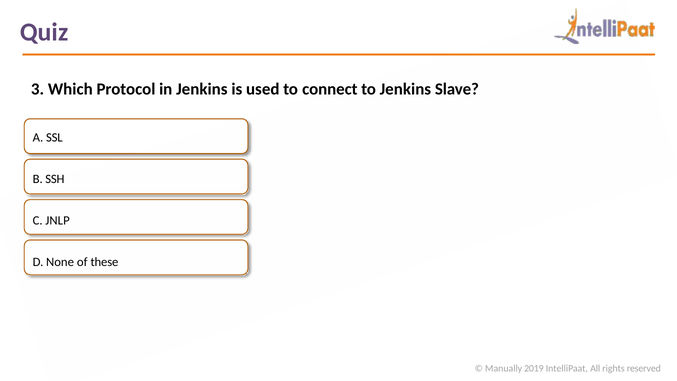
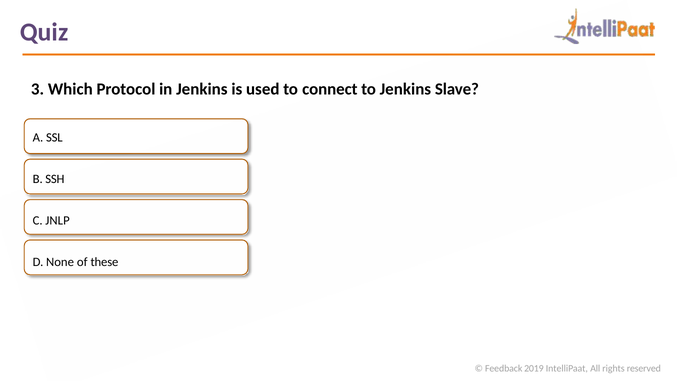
Manually: Manually -> Feedback (504, 368)
